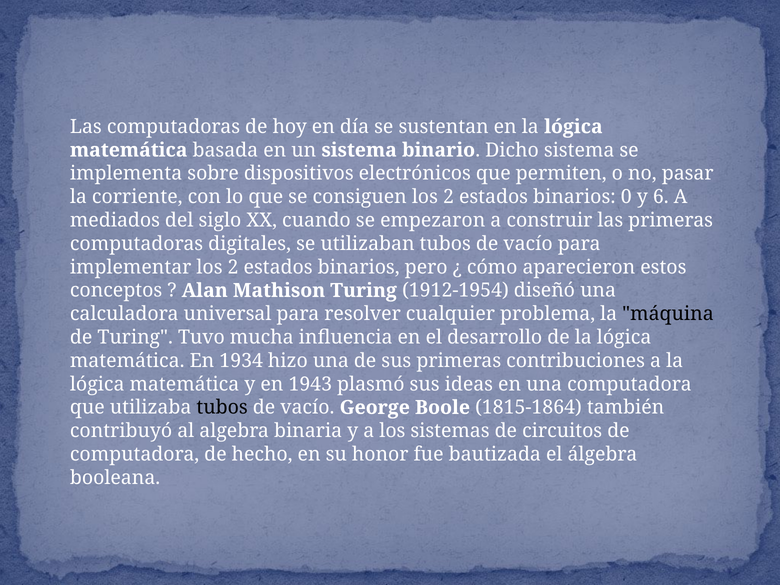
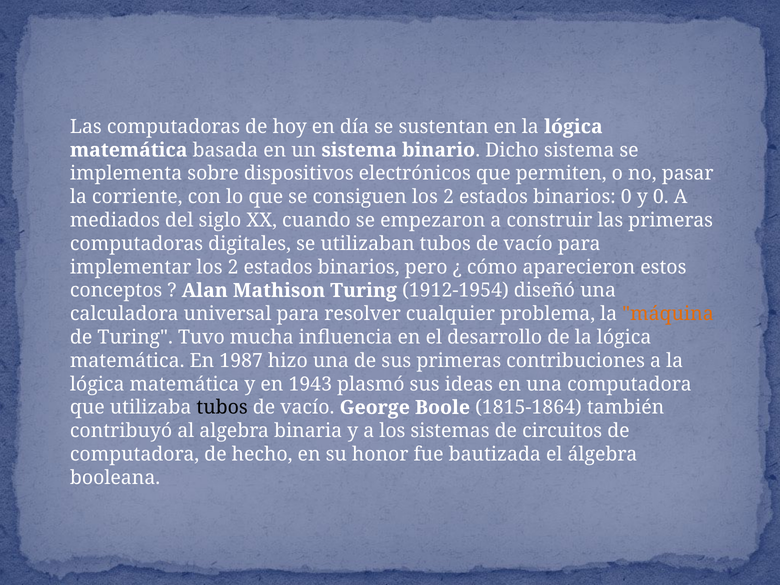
y 6: 6 -> 0 (661, 197)
máquina colour: black -> orange (668, 314)
1934: 1934 -> 1987 (241, 361)
